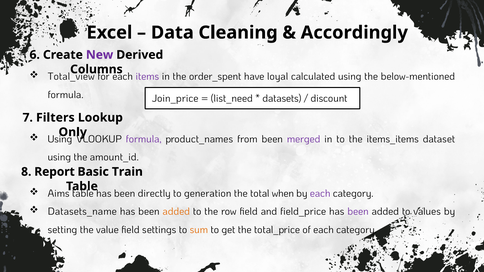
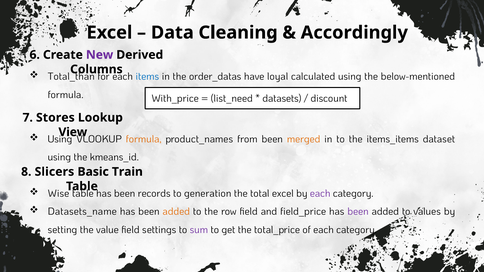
Total_view: Total_view -> Total_than (71, 77)
items colour: purple -> blue (147, 77)
order_spent: order_spent -> order_datas (215, 77)
Join_price: Join_price -> With_price (175, 99)
Filters: Filters -> Stores (55, 118)
Only: Only -> View (73, 132)
formula colour: purple -> orange (144, 139)
merged colour: purple -> orange (304, 139)
amount_id: amount_id -> kmeans_id (114, 157)
Report: Report -> Slicers (54, 172)
Aims: Aims -> Wise (59, 194)
directly: directly -> records (154, 194)
total when: when -> excel (283, 194)
sum colour: orange -> purple (199, 230)
